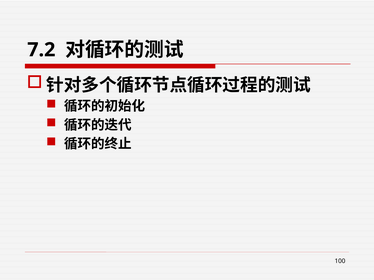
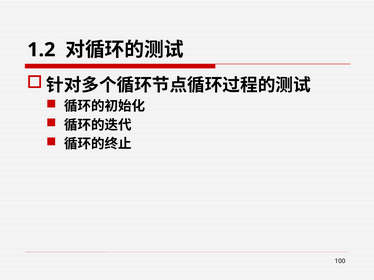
7.2: 7.2 -> 1.2 (41, 50)
